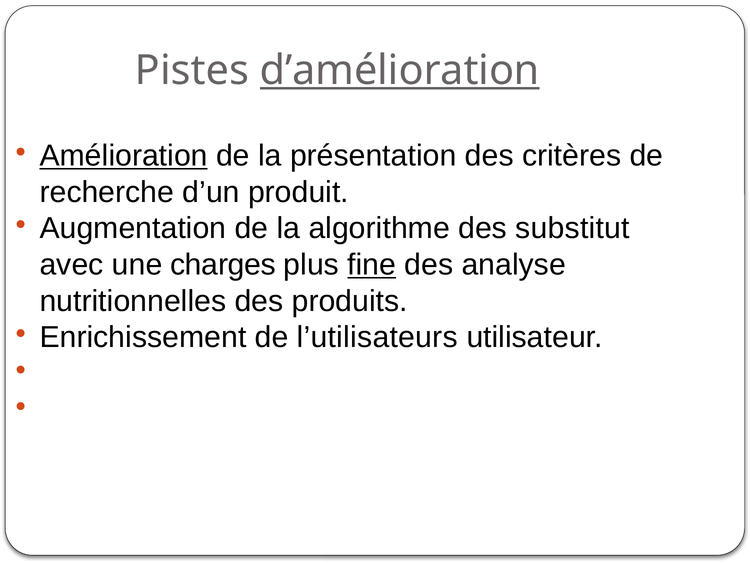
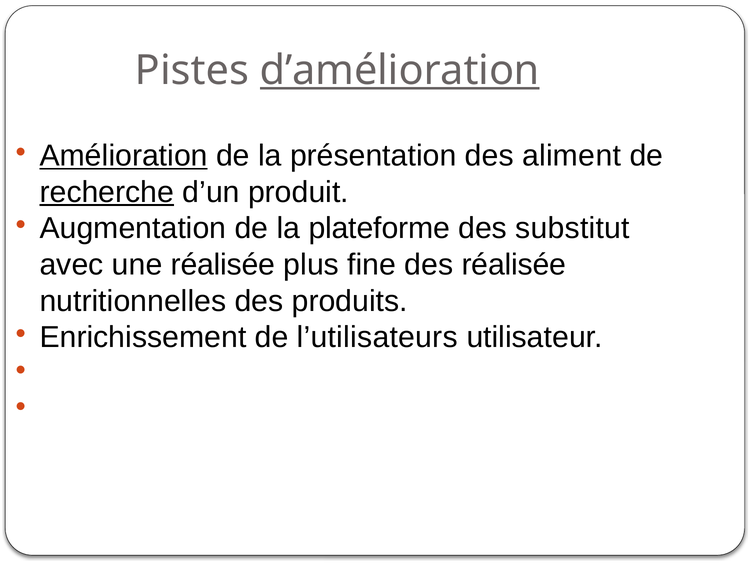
critères: critères -> aliment (571, 156)
recherche underline: none -> present (107, 192)
algorithme: algorithme -> plateforme (379, 228)
une charges: charges -> réalisée (223, 264)
fine underline: present -> none (372, 264)
des analyse: analyse -> réalisée (514, 264)
